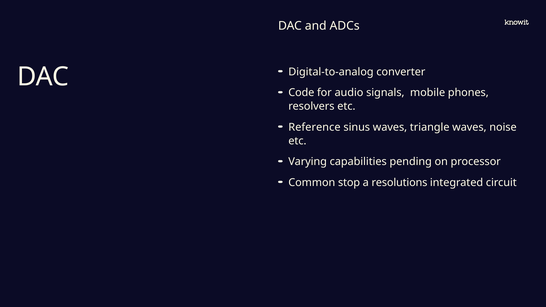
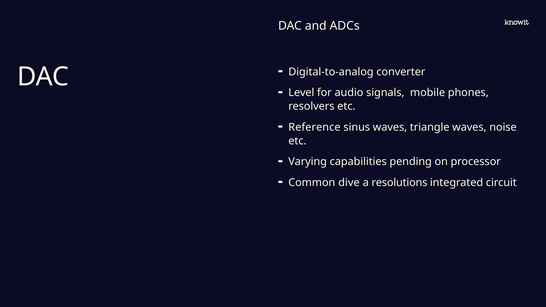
Code: Code -> Level (301, 93)
stop: stop -> dive (349, 183)
